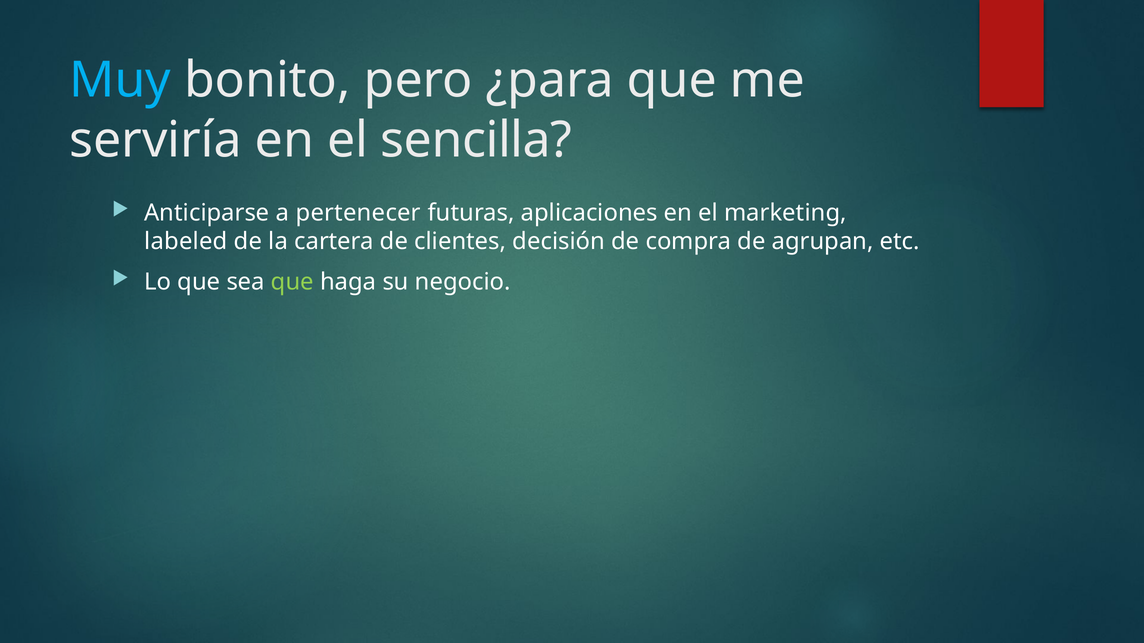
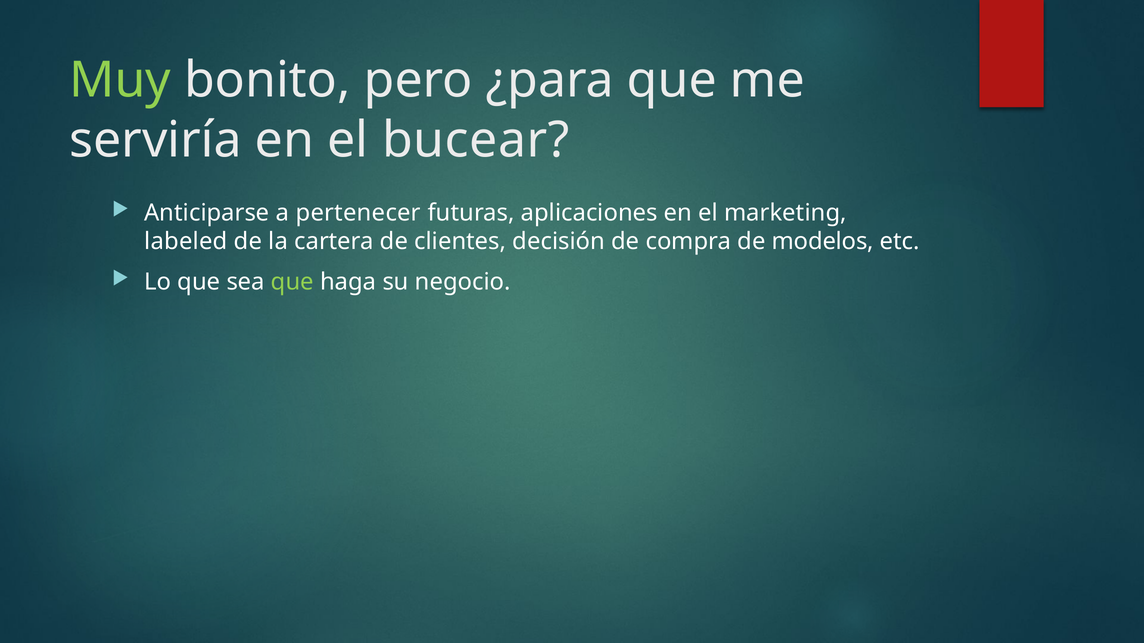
Muy colour: light blue -> light green (120, 80)
sencilla: sencilla -> bucear (476, 140)
agrupan: agrupan -> modelos (823, 242)
